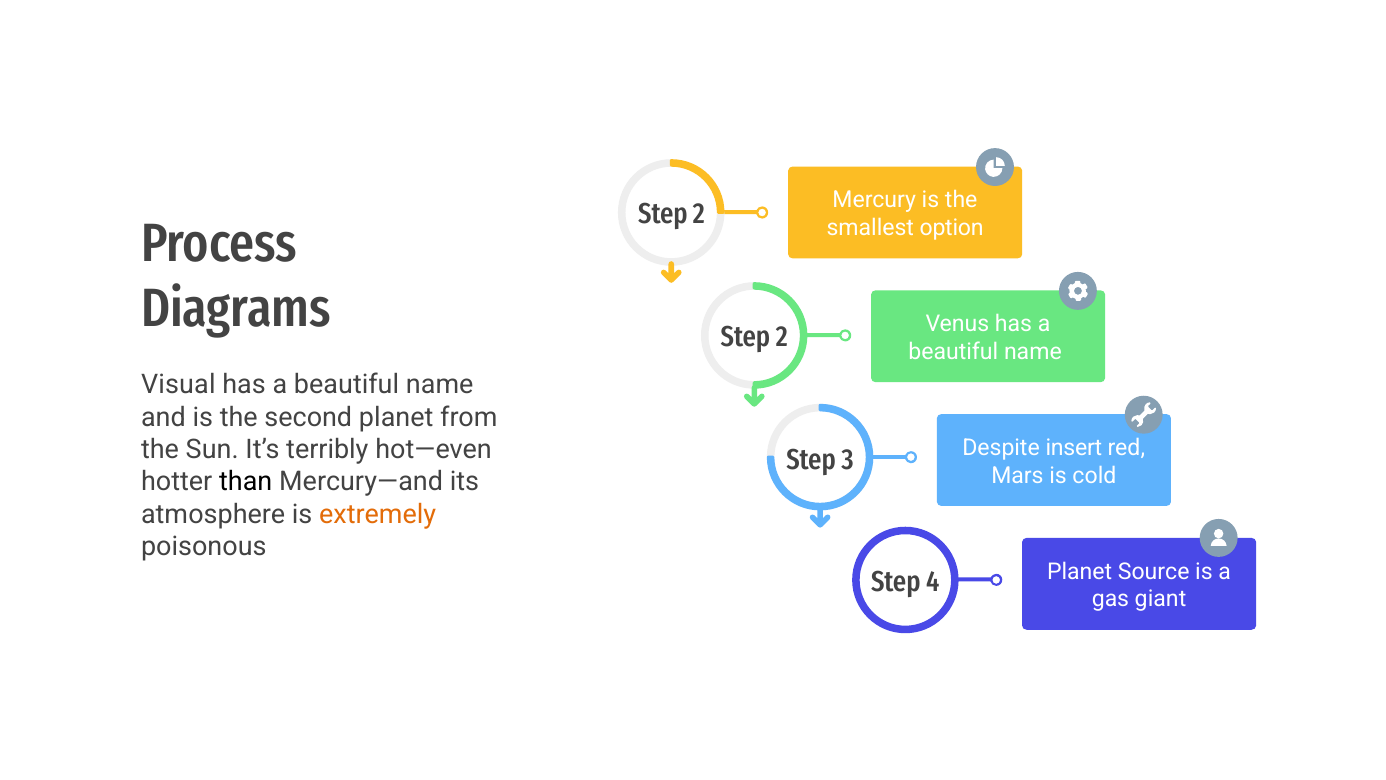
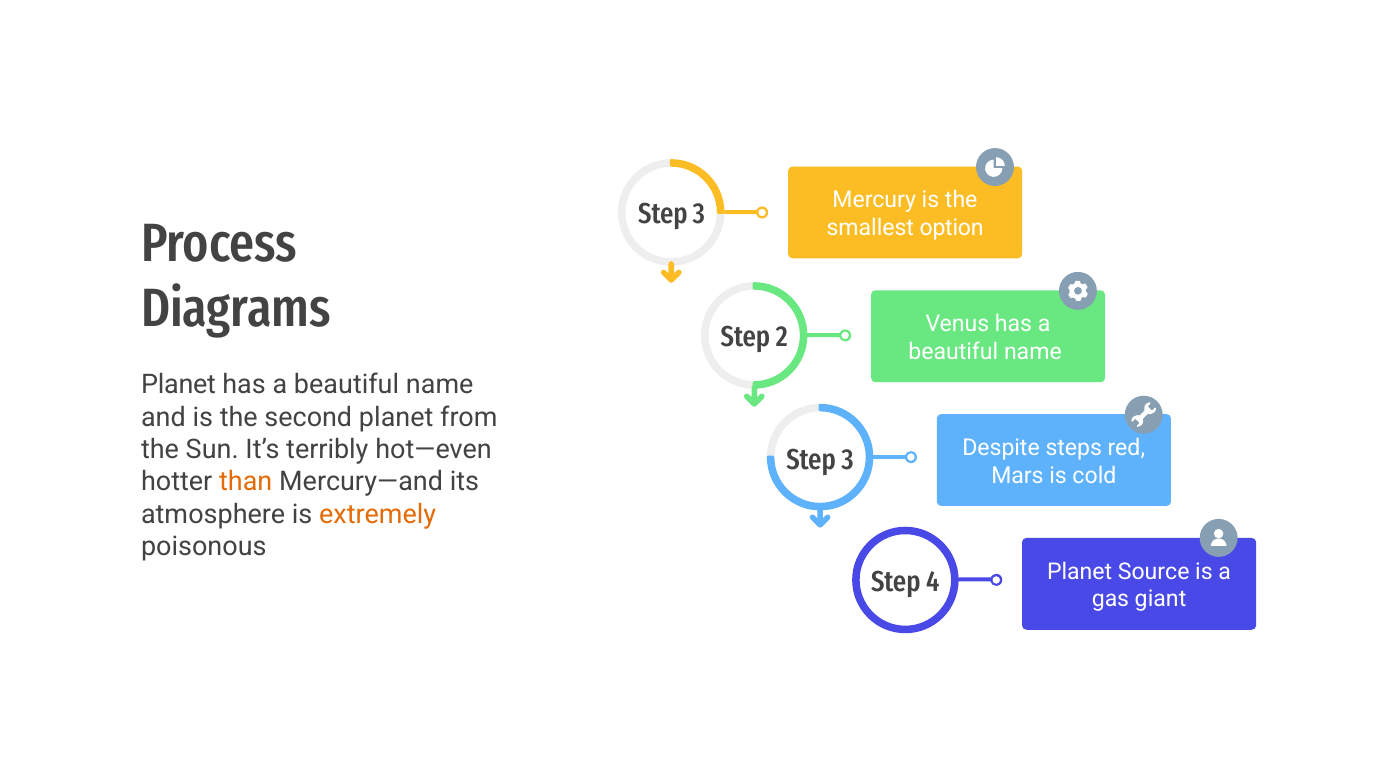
2: 2 -> 3 (699, 214)
Visual: Visual -> Planet (179, 385)
insert: insert -> steps (1074, 448)
than colour: black -> orange (246, 482)
